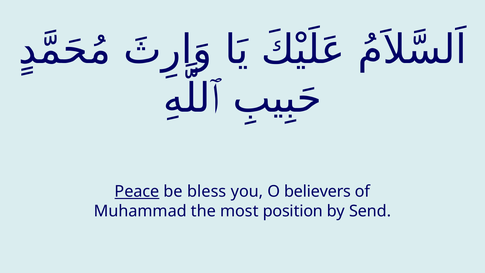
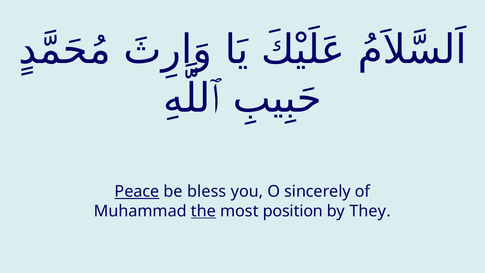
believers: believers -> sincerely (317, 191)
the underline: none -> present (203, 211)
Send: Send -> They (370, 211)
